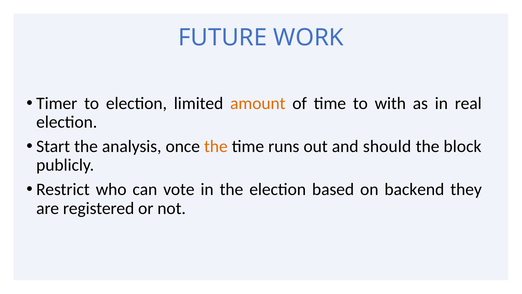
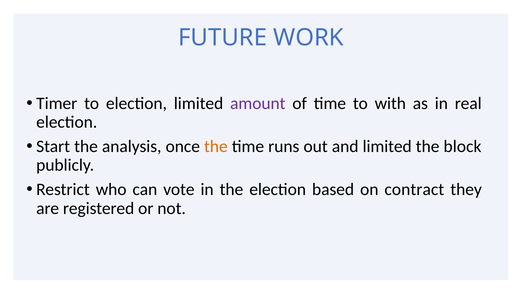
amount colour: orange -> purple (258, 103)
and should: should -> limited (387, 146)
backend: backend -> contract (414, 189)
